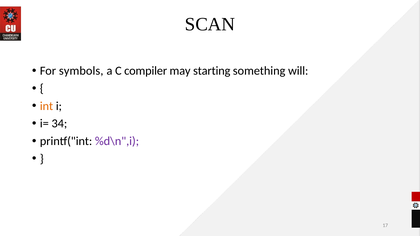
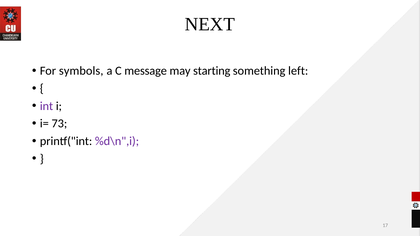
SCAN: SCAN -> NEXT (210, 24)
compiler: compiler -> message (146, 71)
will: will -> left (298, 71)
int colour: orange -> purple (47, 106)
34: 34 -> 73 (59, 124)
